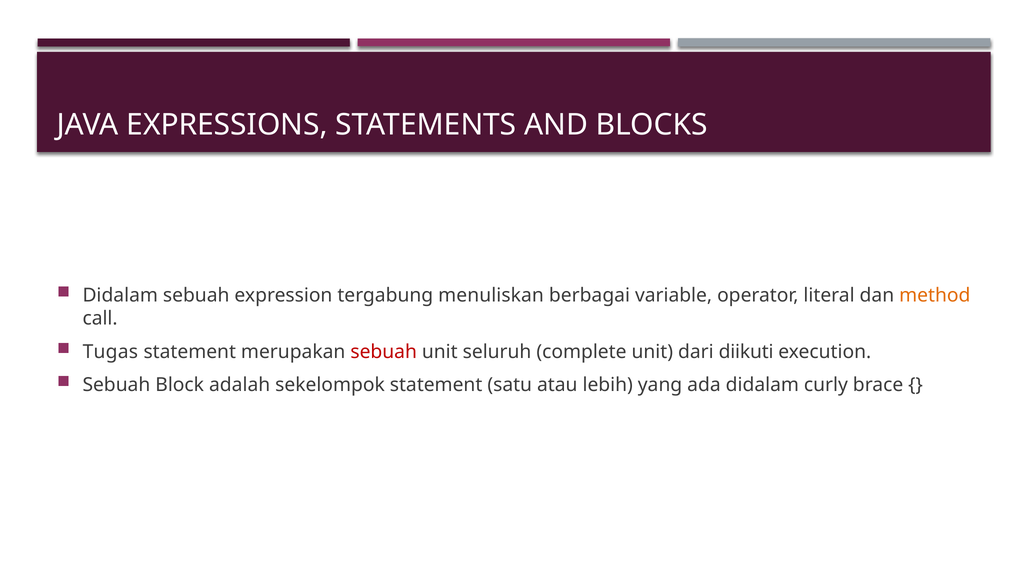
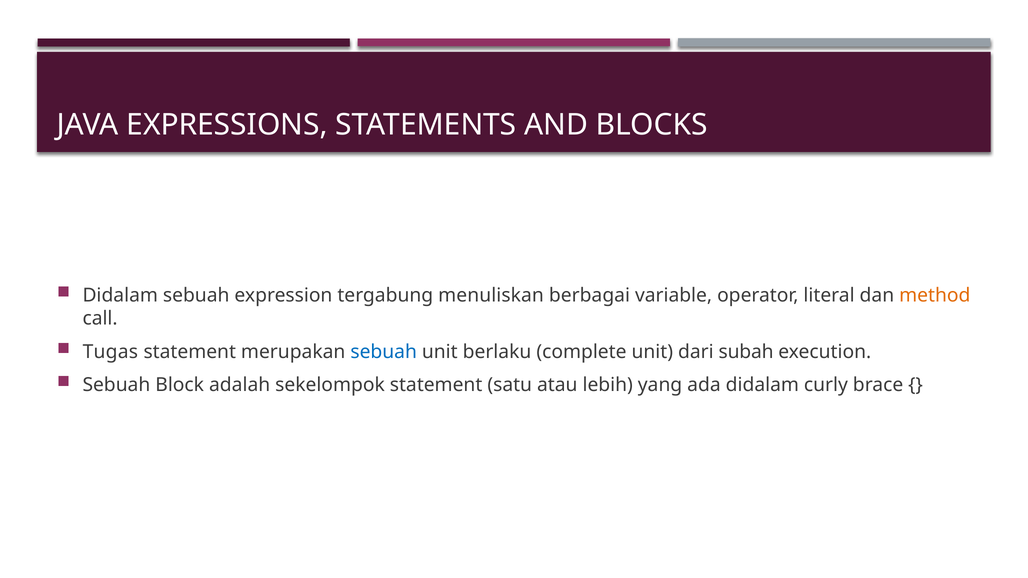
sebuah colour: red -> blue (384, 352)
seluruh: seluruh -> berlaku (497, 352)
diikuti: diikuti -> subah (746, 352)
